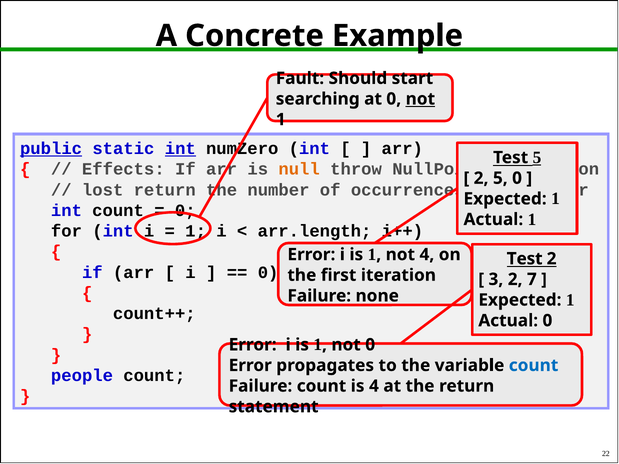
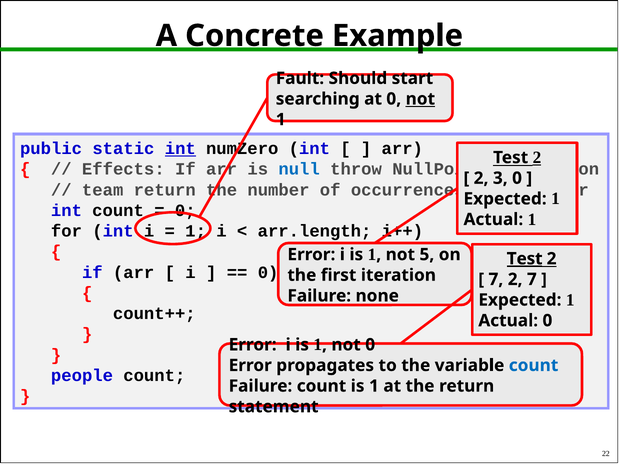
public underline: present -> none (51, 149)
5: 5 -> 2 (537, 158)
null colour: orange -> blue (299, 169)
5: 5 -> 3 (500, 178)
lost: lost -> team (103, 190)
not 4: 4 -> 5 (427, 255)
Test underline: none -> present (525, 259)
3: 3 -> 7 (496, 279)
count is 4: 4 -> 1 (374, 386)
